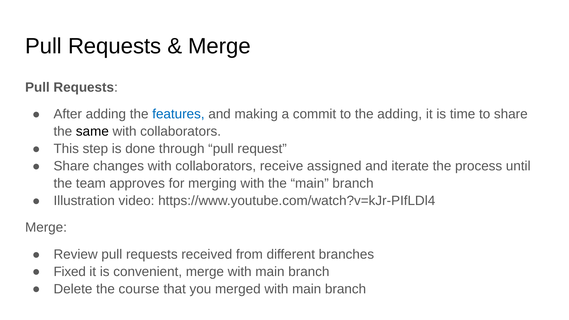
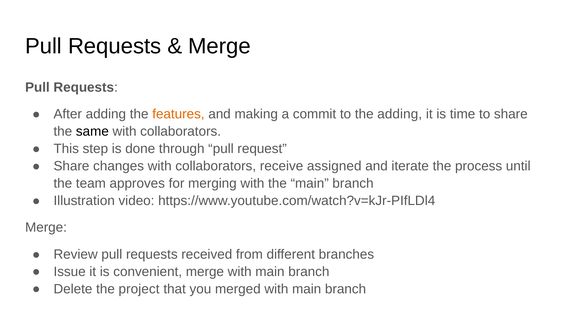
features colour: blue -> orange (178, 114)
Fixed: Fixed -> Issue (70, 272)
course: course -> project (139, 289)
